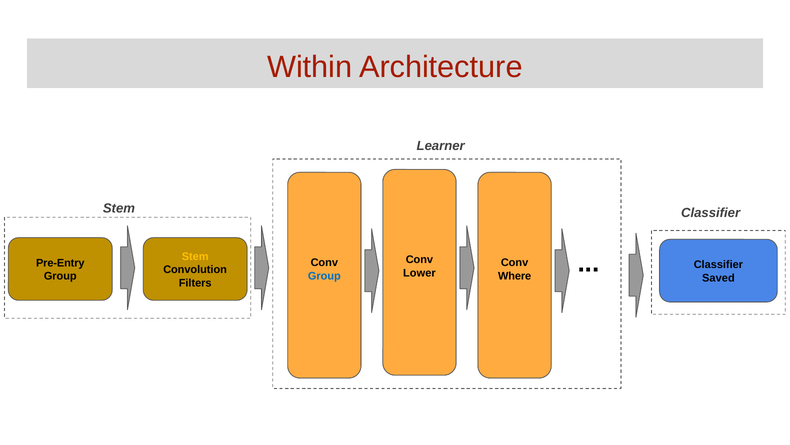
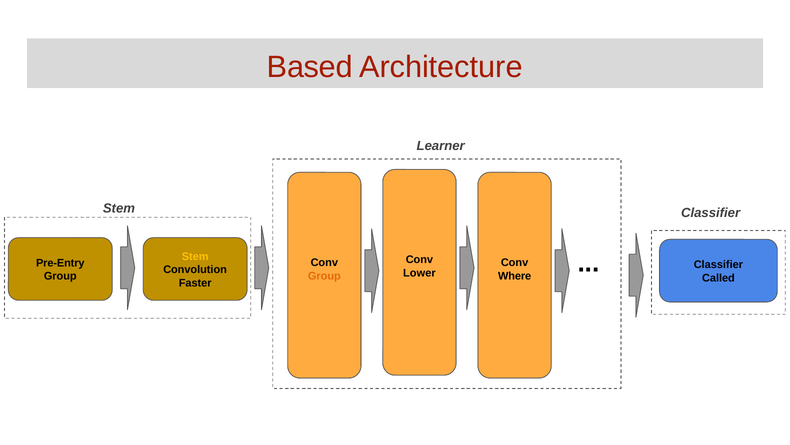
Within: Within -> Based (310, 67)
Group colour: blue -> orange (324, 276)
Saved: Saved -> Called (718, 278)
Filters: Filters -> Faster (195, 283)
